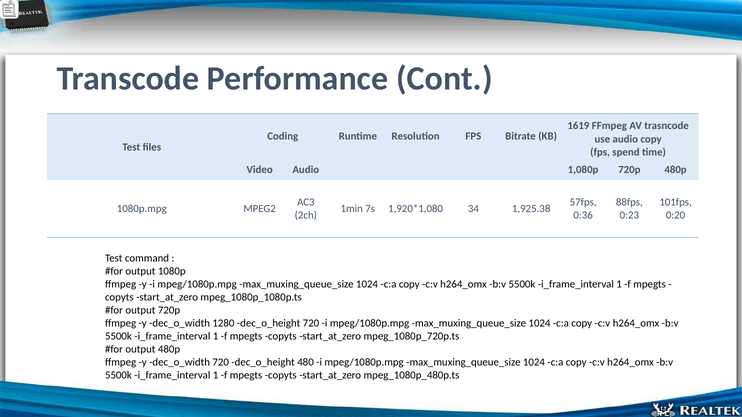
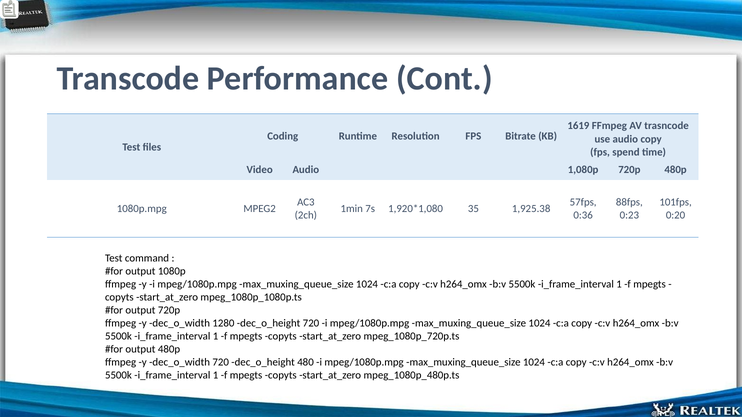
34: 34 -> 35 (473, 209)
